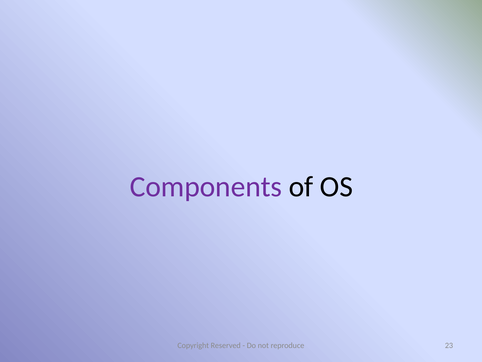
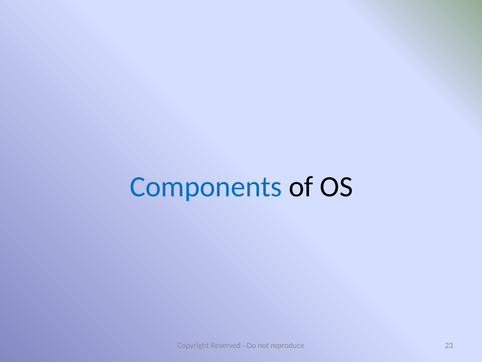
Components colour: purple -> blue (206, 186)
